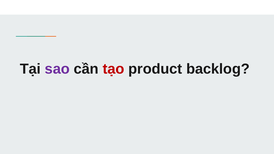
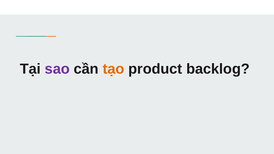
tạo colour: red -> orange (114, 69)
